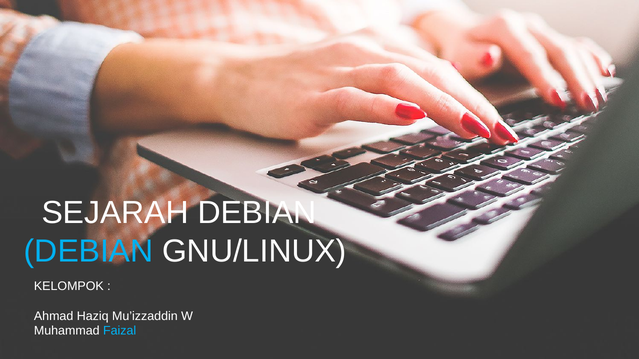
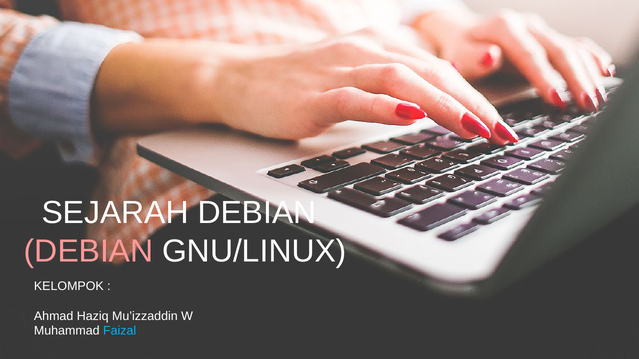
DEBIAN colour: light blue -> pink (89, 251)
